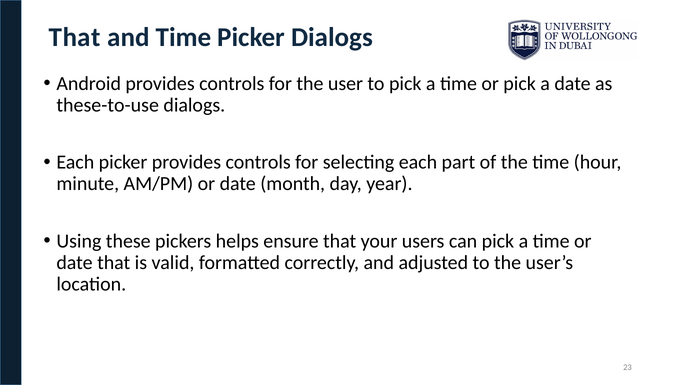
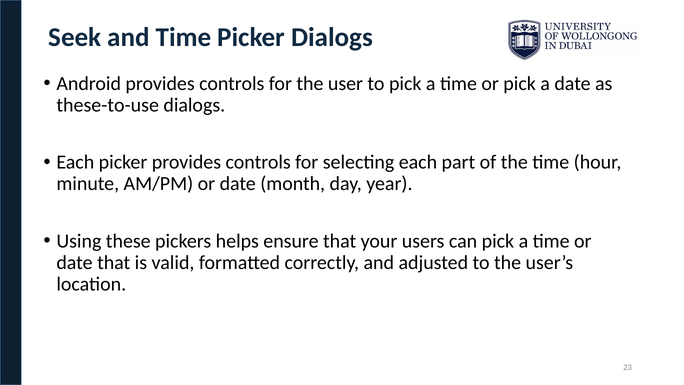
That: That -> Seek (75, 37)
